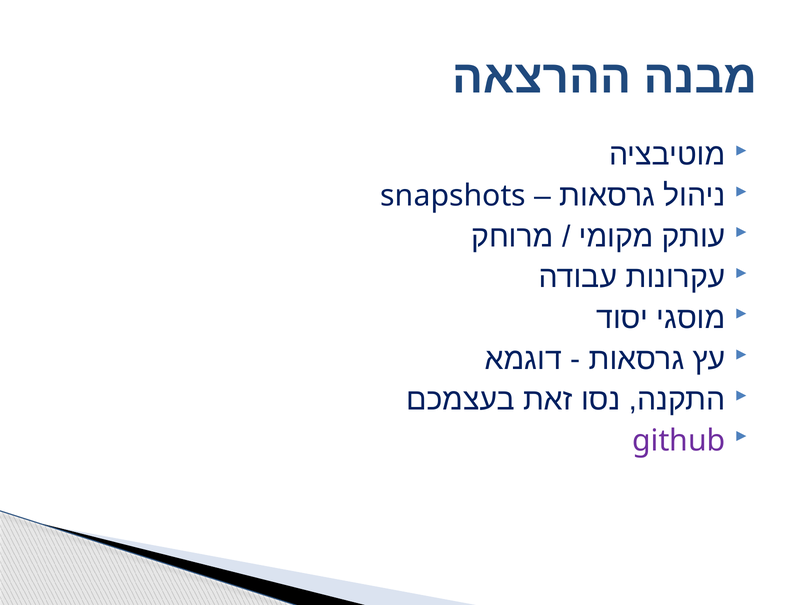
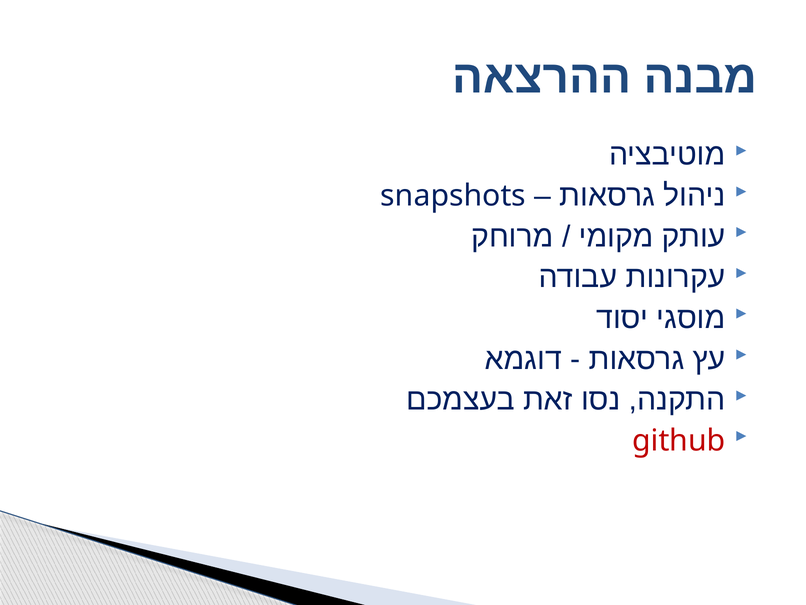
github colour: purple -> red (679, 440)
